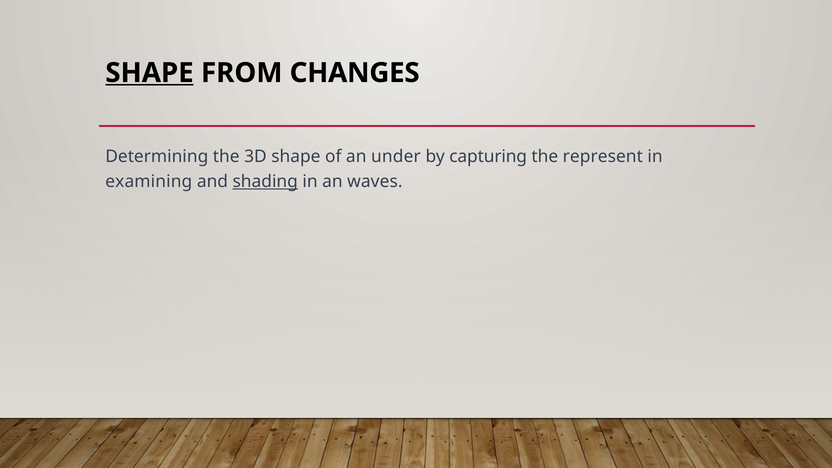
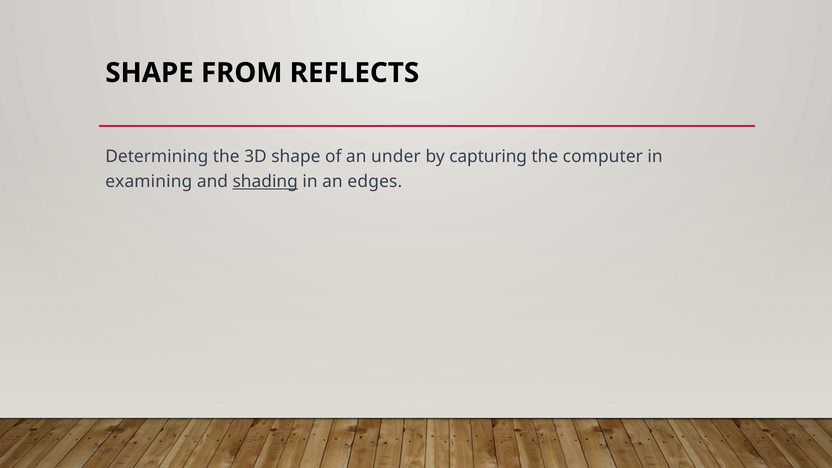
SHAPE underline: present -> none (150, 73)
CHANGES: CHANGES -> REFLECTS (354, 73)
represent: represent -> computer (603, 156)
waves: waves -> edges (375, 181)
